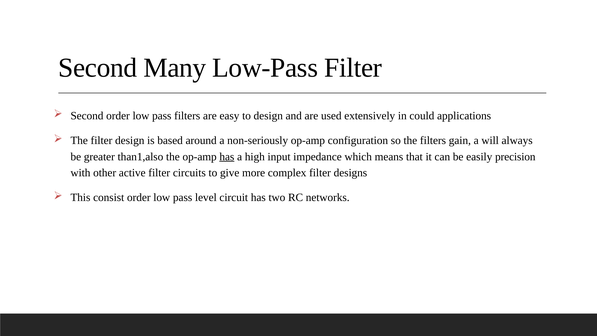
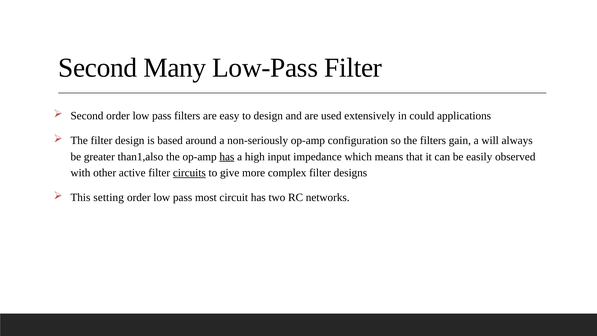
precision: precision -> observed (515, 157)
circuits underline: none -> present (189, 173)
consist: consist -> setting (109, 198)
level: level -> most (206, 198)
